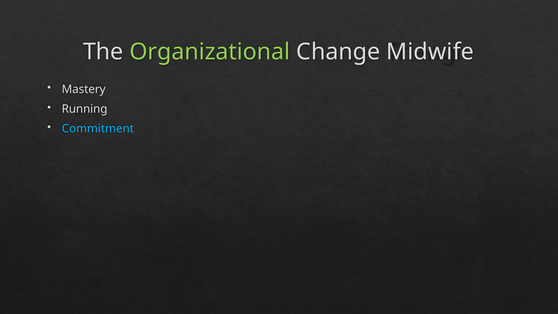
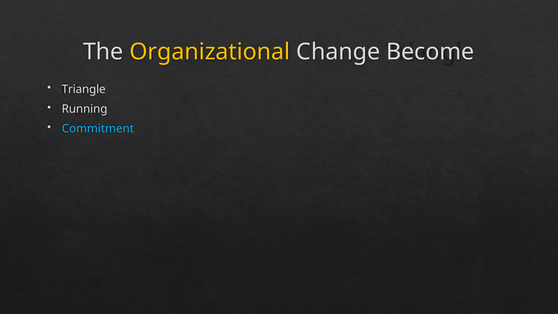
Organizational colour: light green -> yellow (210, 52)
Midwife: Midwife -> Become (430, 52)
Mastery: Mastery -> Triangle (84, 89)
